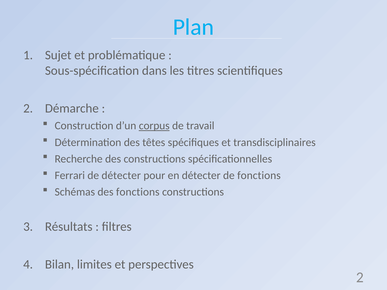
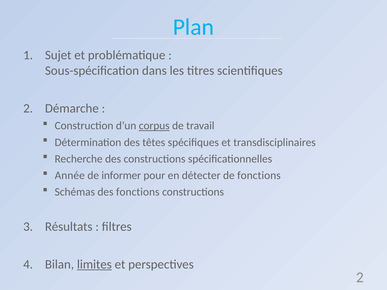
Ferrari: Ferrari -> Année (70, 176)
de détecter: détecter -> informer (121, 176)
limites underline: none -> present (94, 265)
